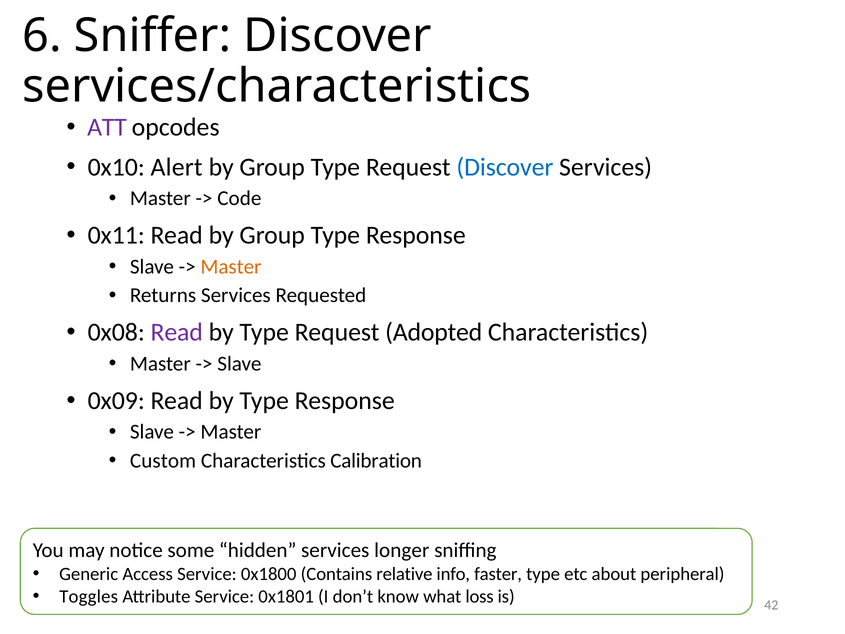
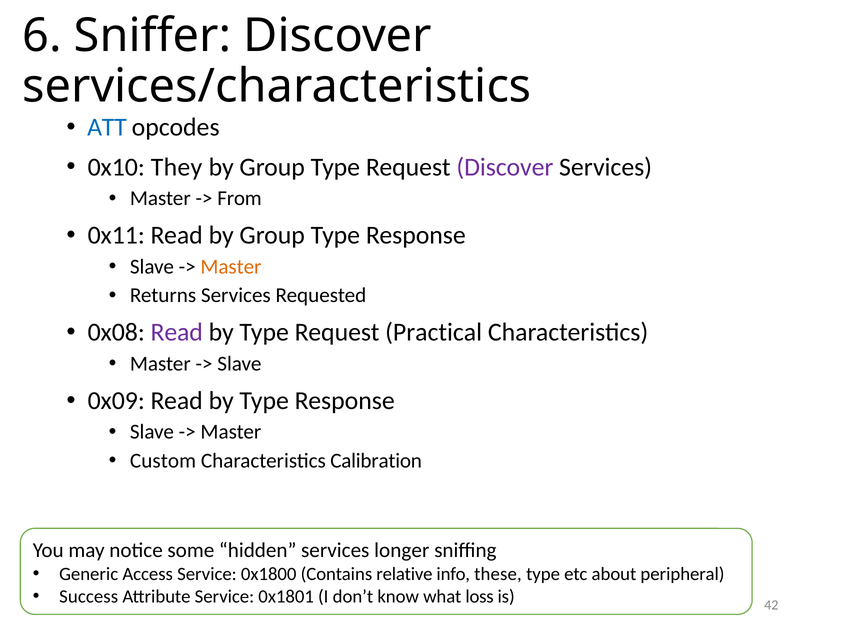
ATT colour: purple -> blue (107, 127)
Alert: Alert -> They (177, 167)
Discover colour: blue -> purple (505, 167)
Code: Code -> From (239, 198)
Adopted: Adopted -> Practical (434, 332)
faster: faster -> these (498, 574)
Toggles: Toggles -> Success (89, 596)
